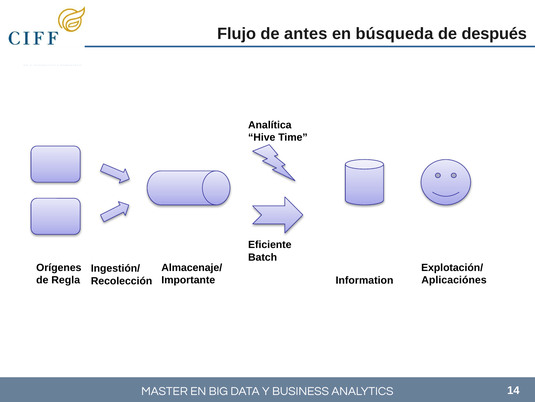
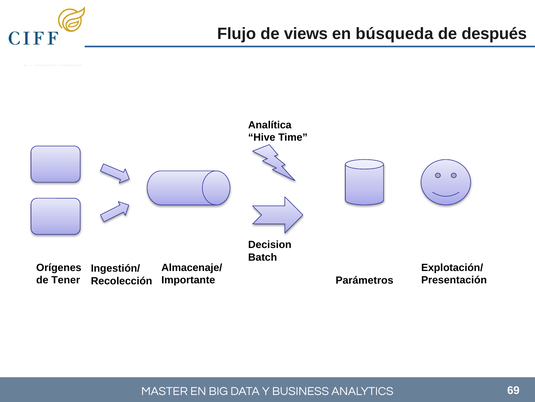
antes: antes -> views (306, 34)
Eficiente: Eficiente -> Decision (270, 244)
Regla: Regla -> Tener (66, 280)
Aplicaciónes: Aplicaciónes -> Presentación (454, 280)
Information: Information -> Parámetros (365, 280)
14: 14 -> 69 (513, 390)
